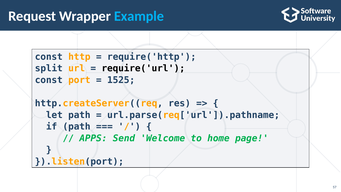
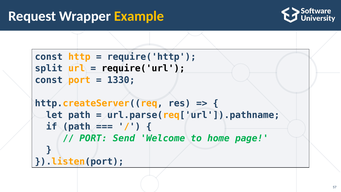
Example colour: light blue -> yellow (139, 16)
1525: 1525 -> 1330 (121, 80)
APPS: APPS -> PORT (93, 138)
